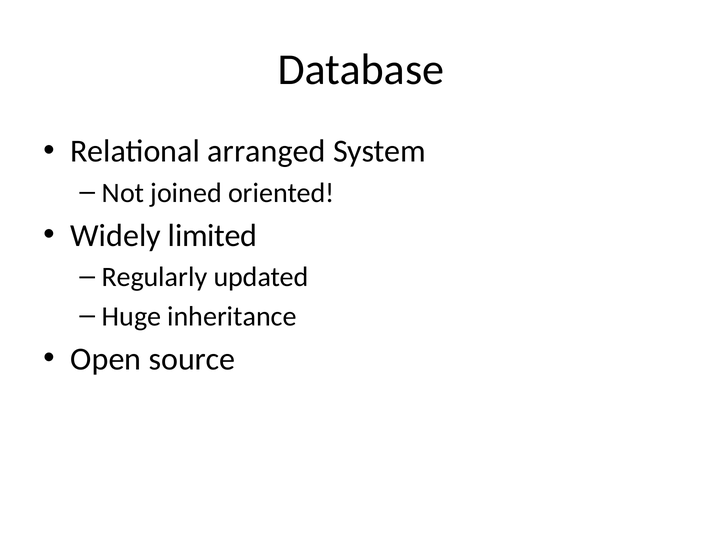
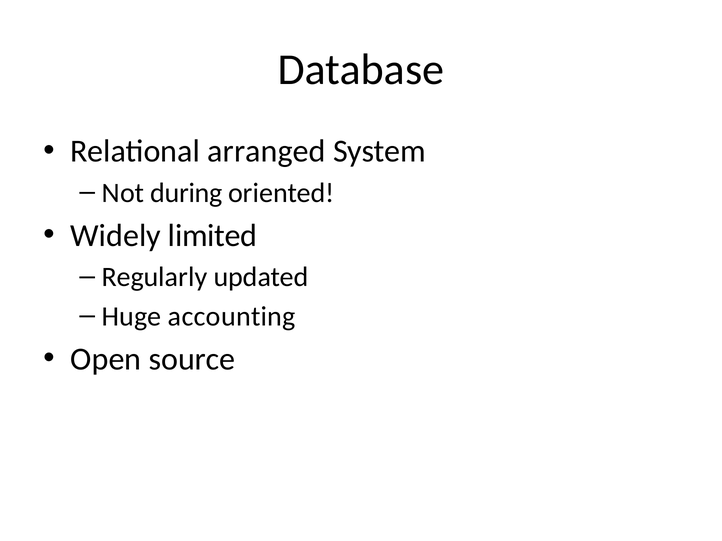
joined: joined -> during (186, 193)
inheritance: inheritance -> accounting (232, 317)
